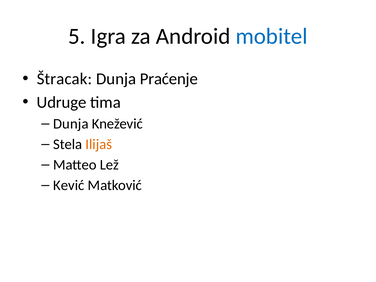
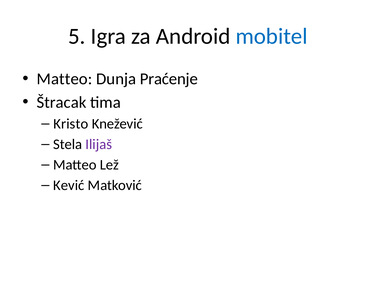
Štracak: Štracak -> Matteo (64, 79)
Udruge: Udruge -> Štracak (62, 102)
Dunja: Dunja -> Kristo (71, 124)
Ilijaš colour: orange -> purple (99, 144)
